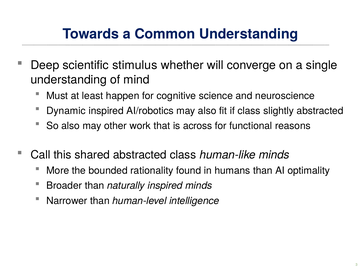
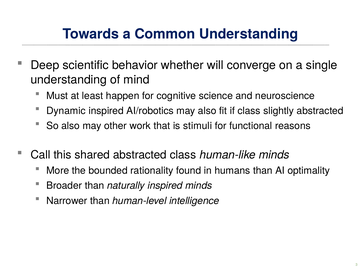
stimulus: stimulus -> behavior (135, 65)
across: across -> stimuli (198, 126)
